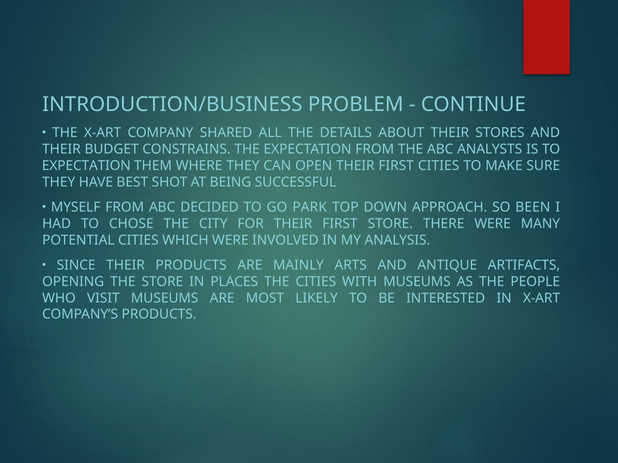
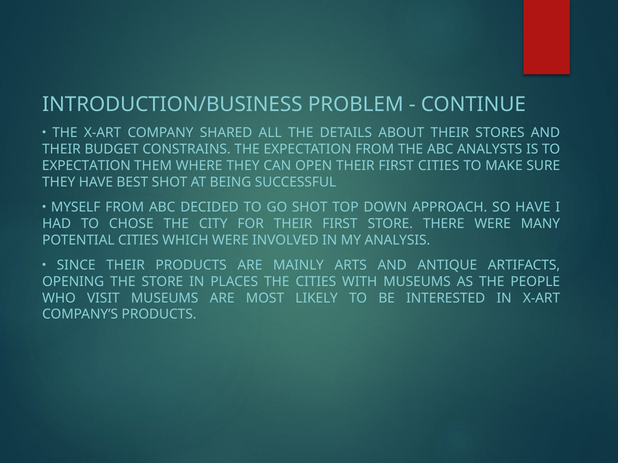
GO PARK: PARK -> SHOT (310, 207)
SO BEEN: BEEN -> HAVE (533, 207)
